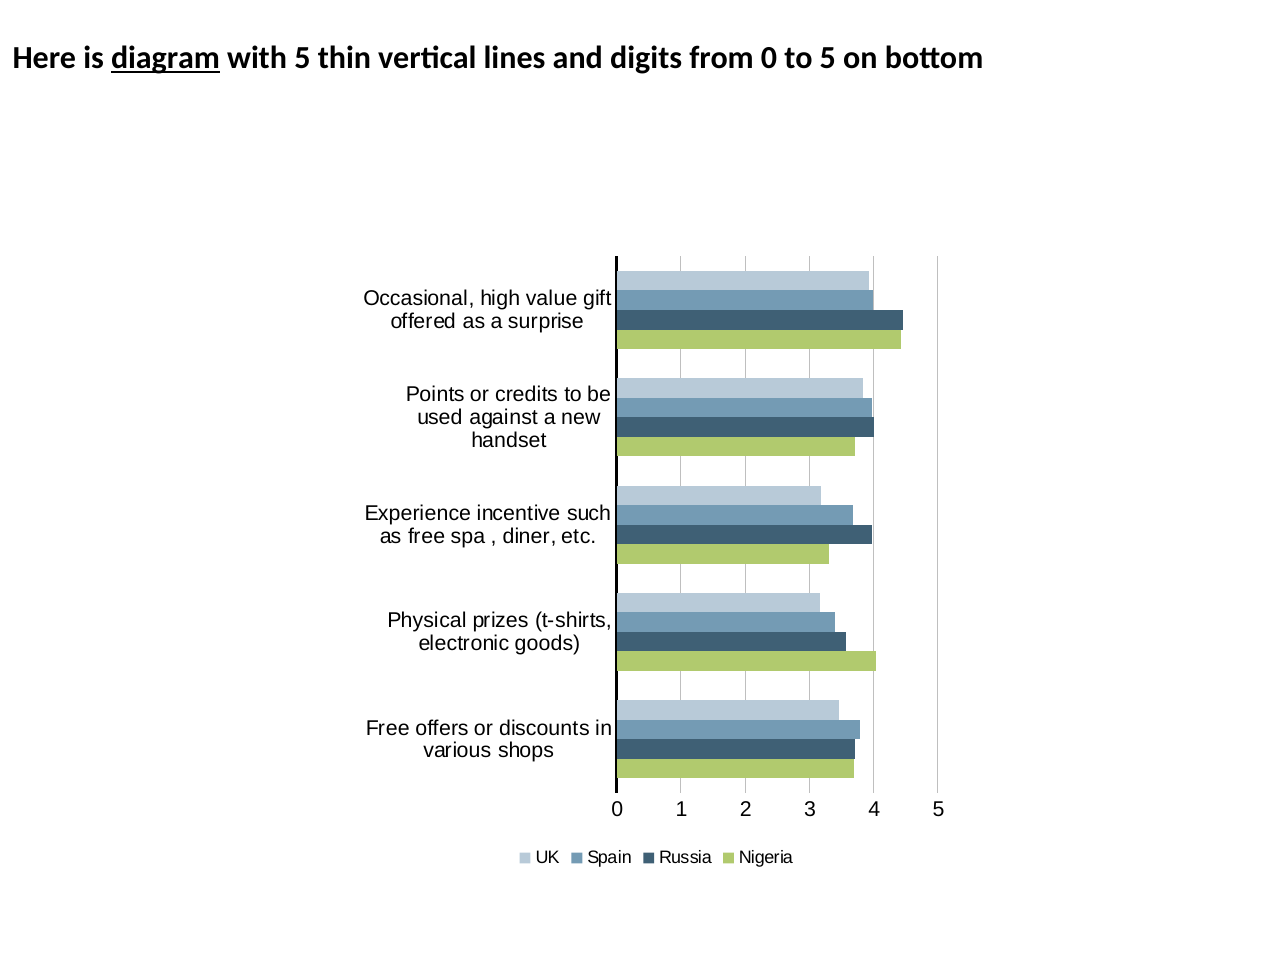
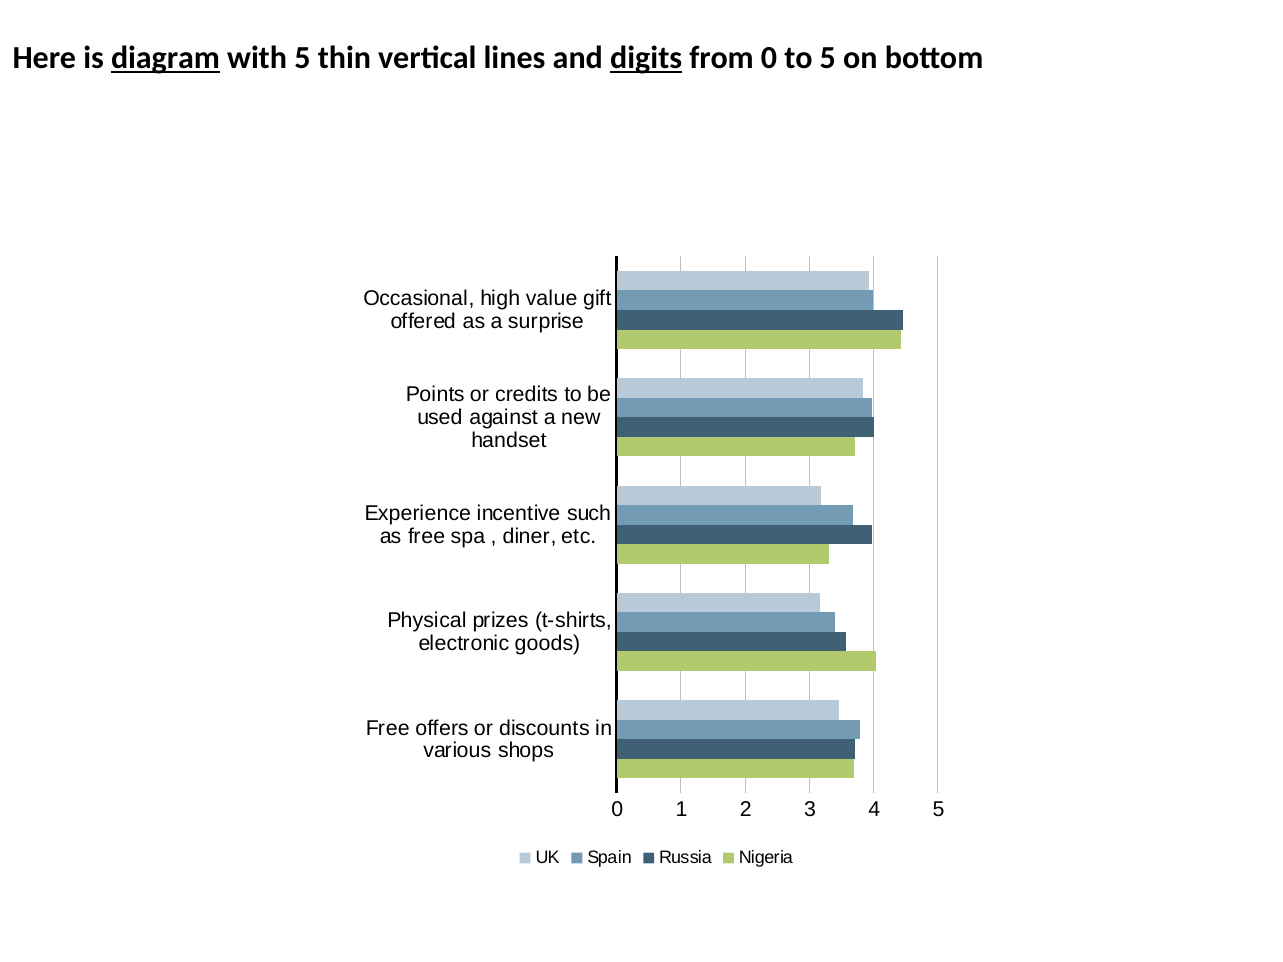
digits underline: none -> present (646, 58)
